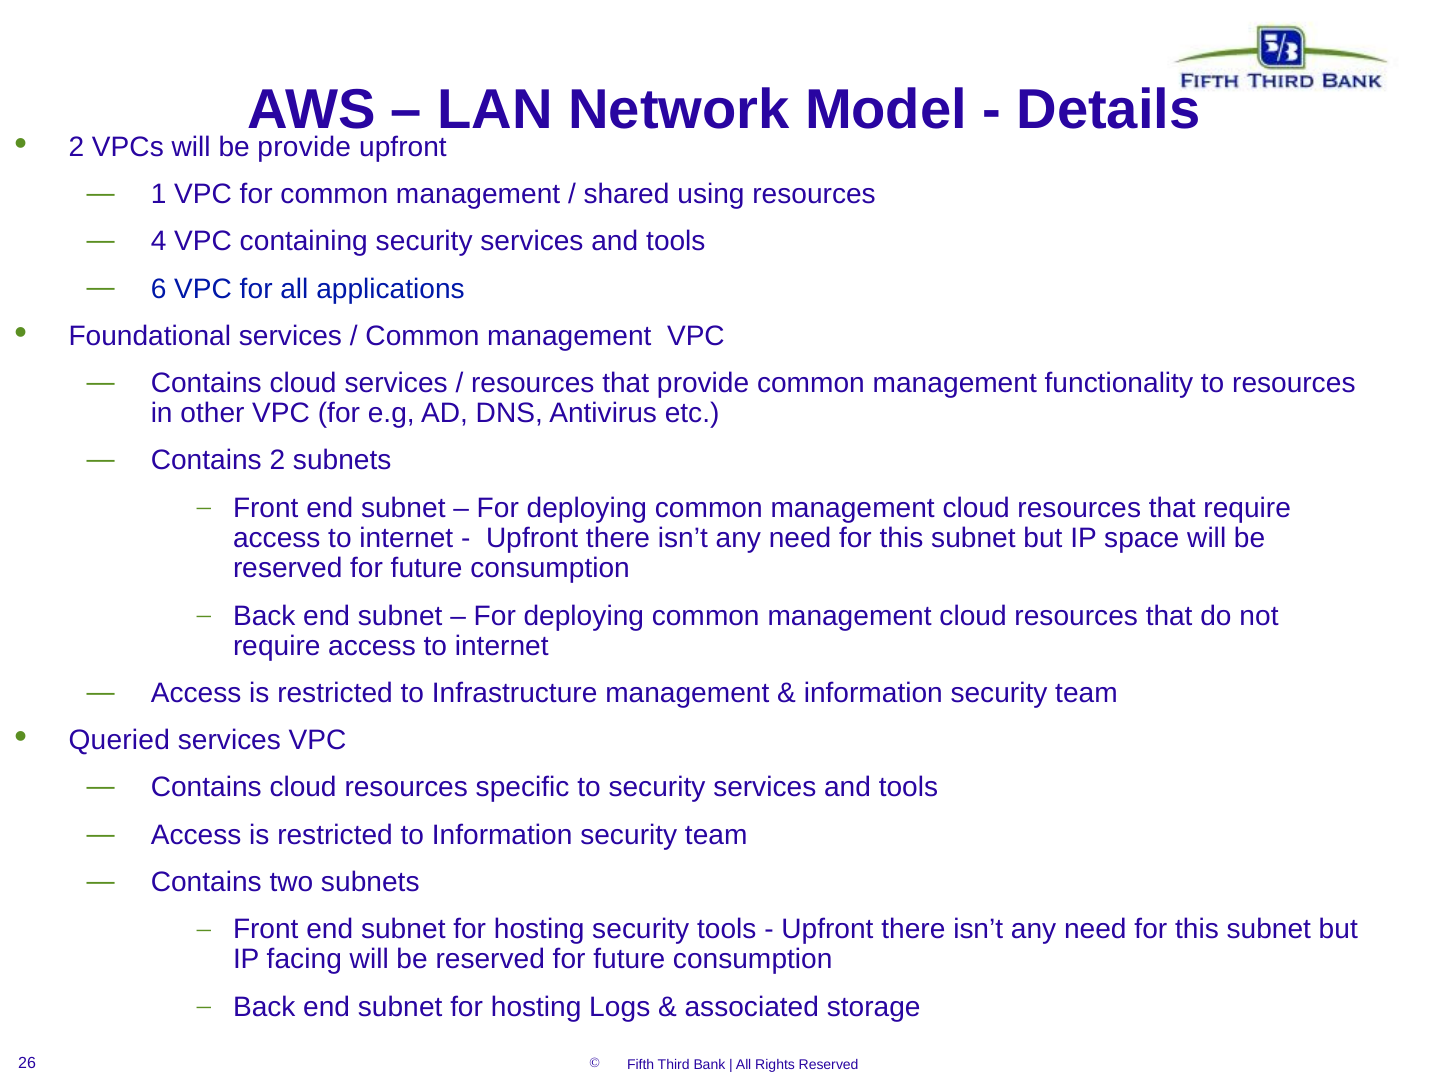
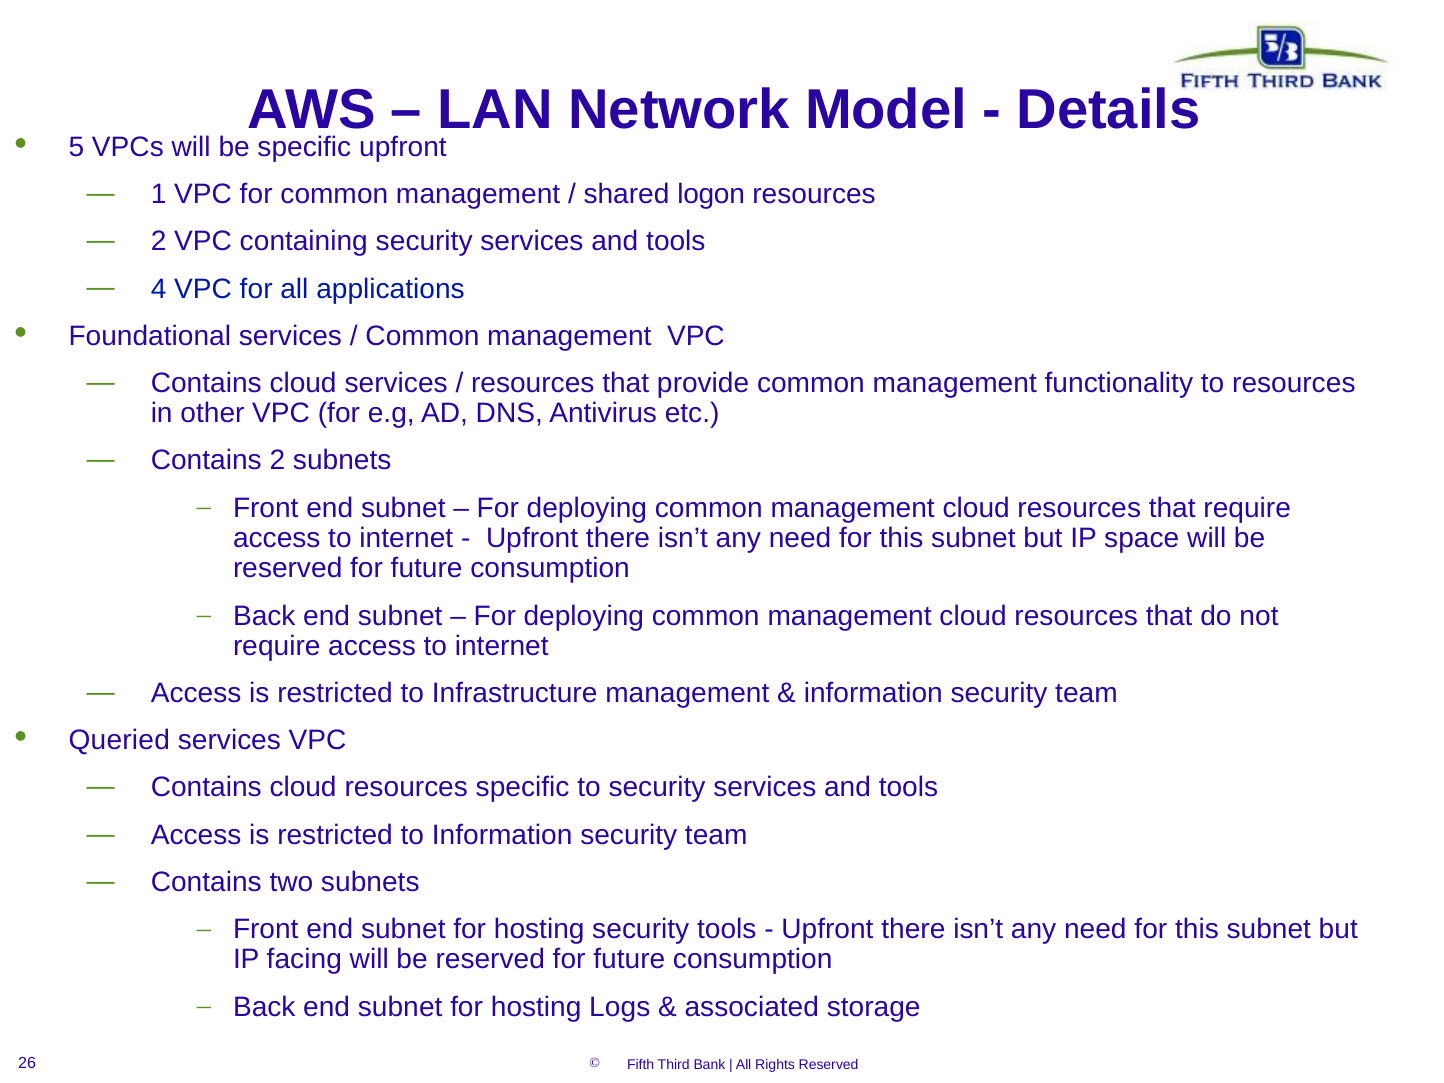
2: 2 -> 5 (76, 147)
be provide: provide -> specific (304, 147)
using: using -> logon (711, 194)
4: 4 -> 2 (159, 242)
6: 6 -> 4 (159, 289)
